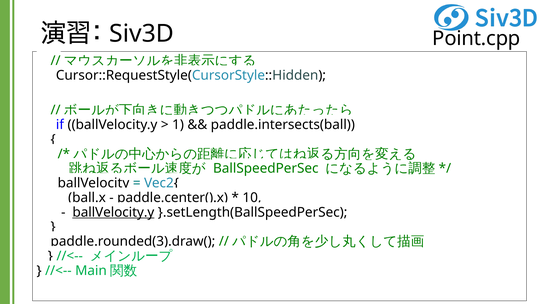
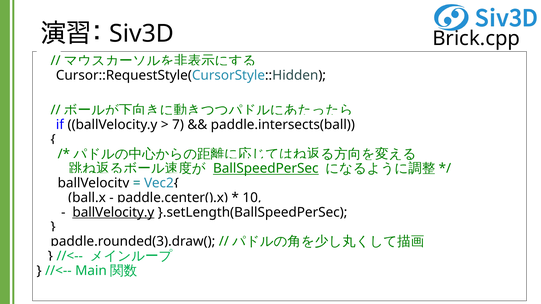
Point.cpp: Point.cpp -> Brick.cpp (476, 38)
1: 1 -> 7 (178, 125)
BallSpeedPerSec underline: none -> present (266, 169)
